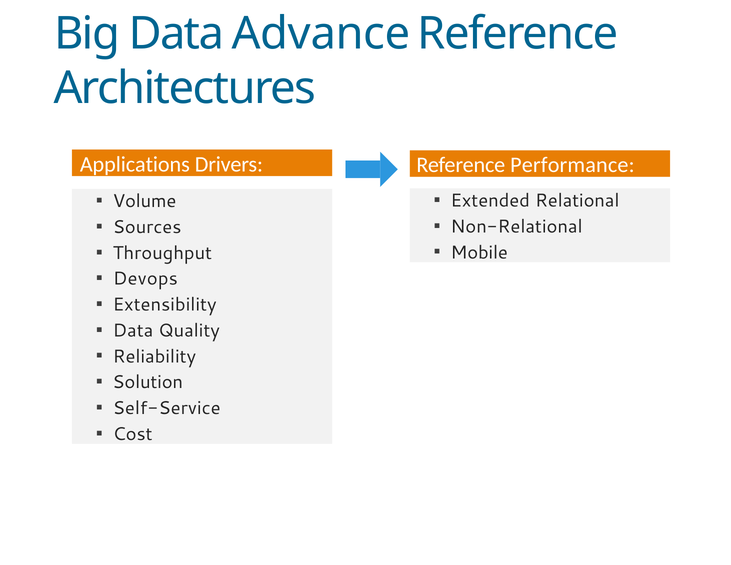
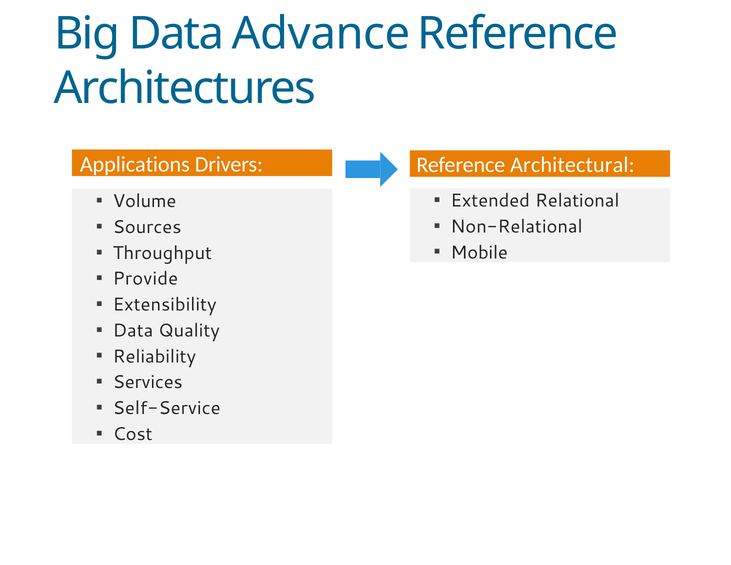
Performance: Performance -> Architectural (572, 165)
Devops: Devops -> Provide (145, 279)
Solution: Solution -> Services (148, 382)
